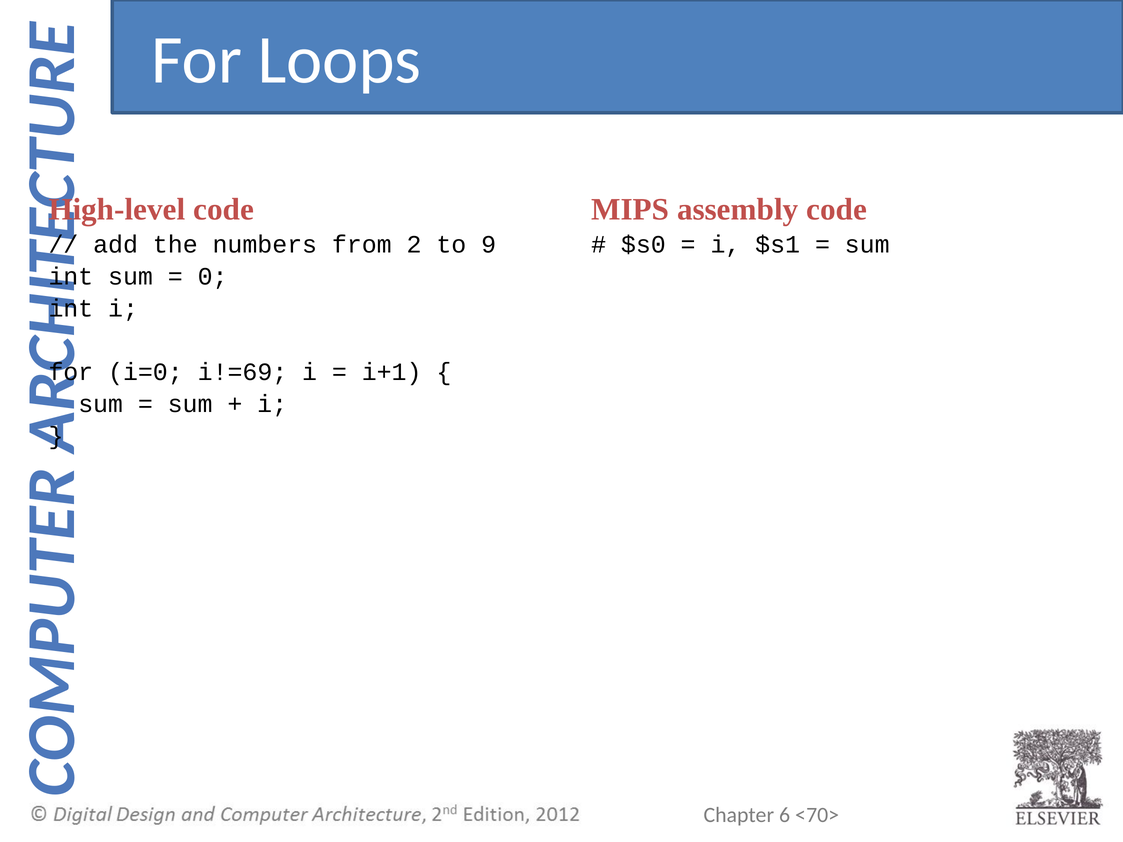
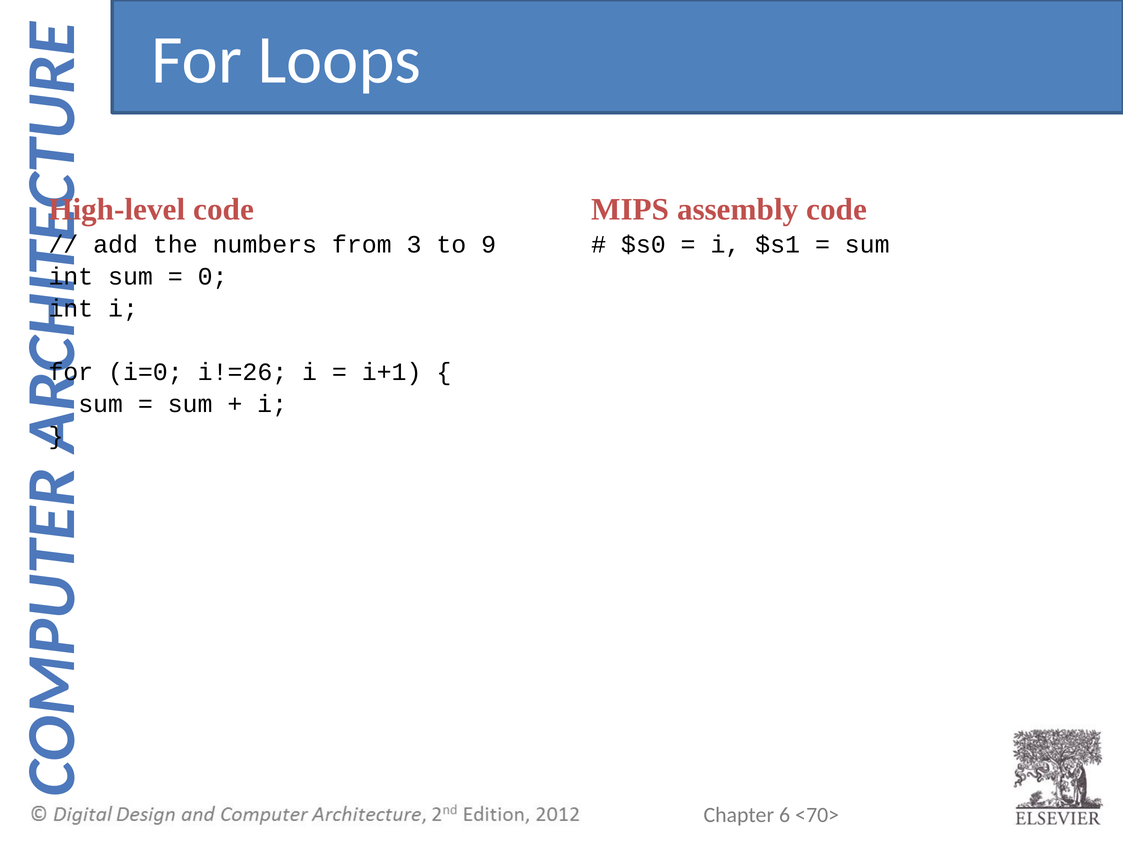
2: 2 -> 3 (414, 245)
i!=69: i!=69 -> i!=26 (242, 372)
